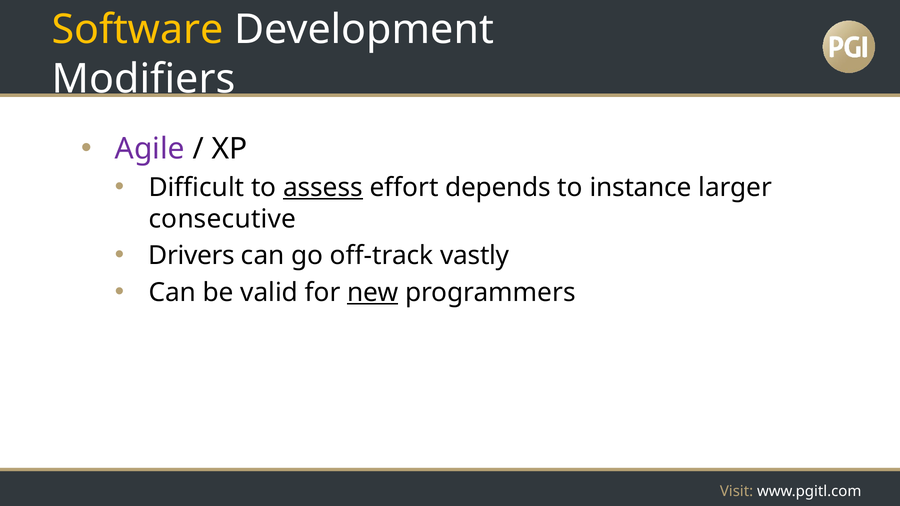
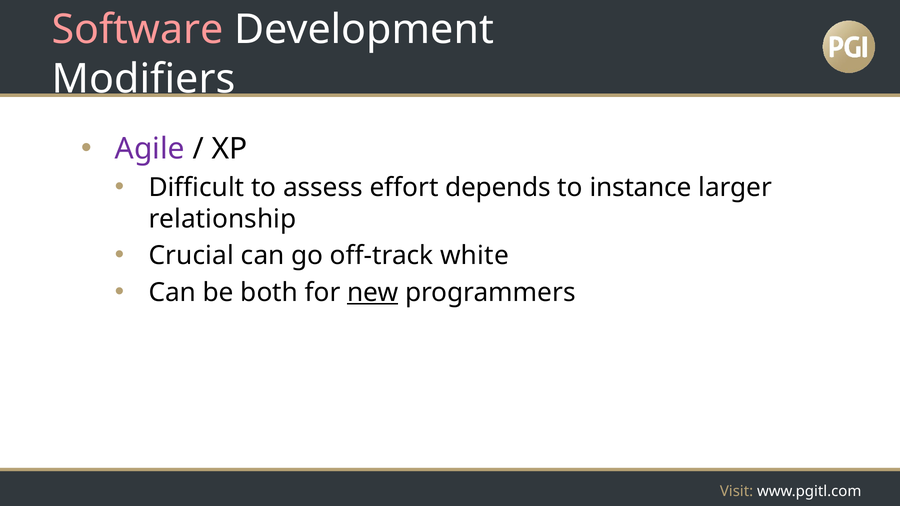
Software colour: yellow -> pink (138, 30)
assess underline: present -> none (323, 188)
consecutive: consecutive -> relationship (222, 219)
Drivers: Drivers -> Crucial (191, 256)
vastly: vastly -> white (474, 256)
valid: valid -> both (269, 293)
